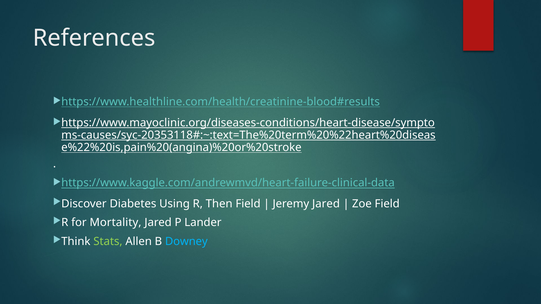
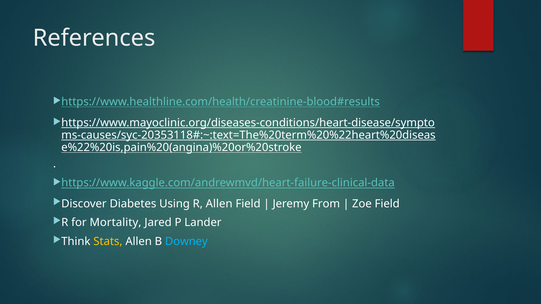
R Then: Then -> Allen (219, 204)
Jeremy Jared: Jared -> From (326, 204)
Stats colour: light green -> yellow (108, 242)
